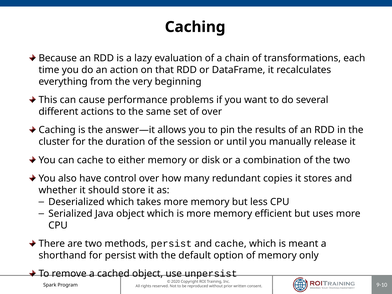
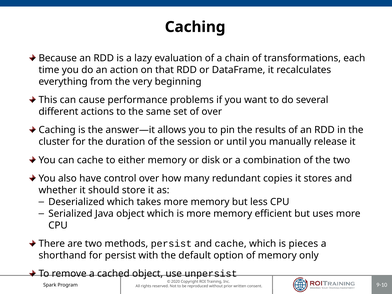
meant: meant -> pieces (303, 244)
